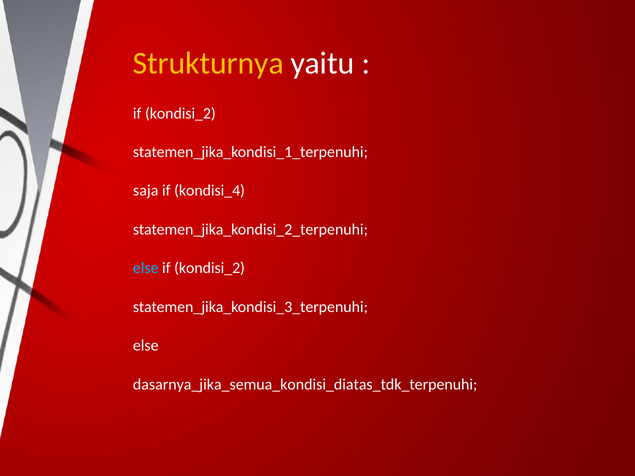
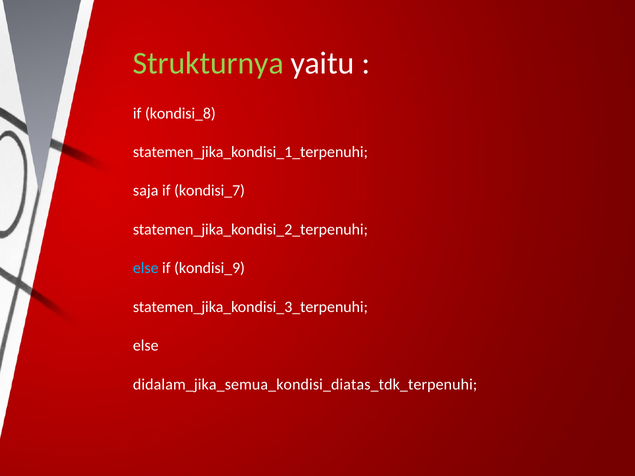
Strukturnya colour: yellow -> light green (208, 64)
kondisi_2: kondisi_2 -> kondisi_8 (180, 113)
kondisi_4: kondisi_4 -> kondisi_7 (210, 191)
kondisi_2: kondisi_2 -> kondisi_9 (210, 268)
dasarnya_jika_semua_kondisi_diatas_tdk_terpenuhi: dasarnya_jika_semua_kondisi_diatas_tdk_terpenuhi -> didalam_jika_semua_kondisi_diatas_tdk_terpenuhi (305, 385)
